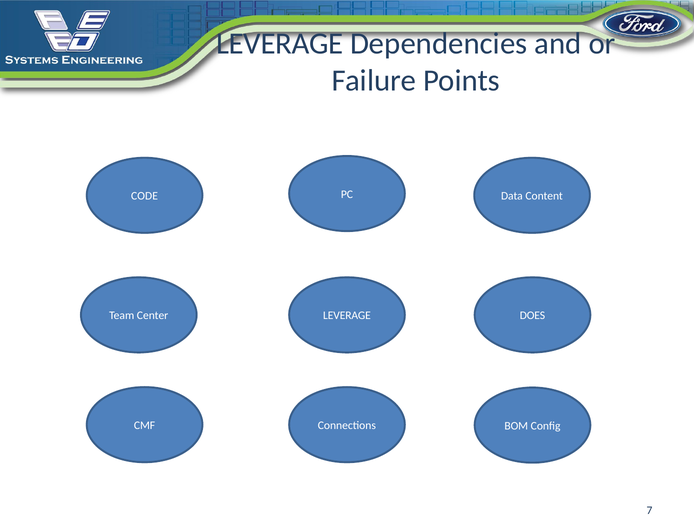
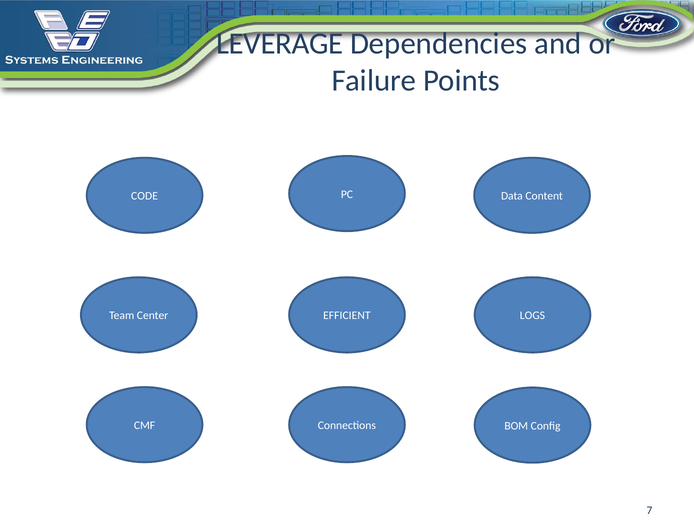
LEVERAGE: LEVERAGE -> EFFICIENT (347, 316)
DOES: DOES -> LOGS (532, 316)
